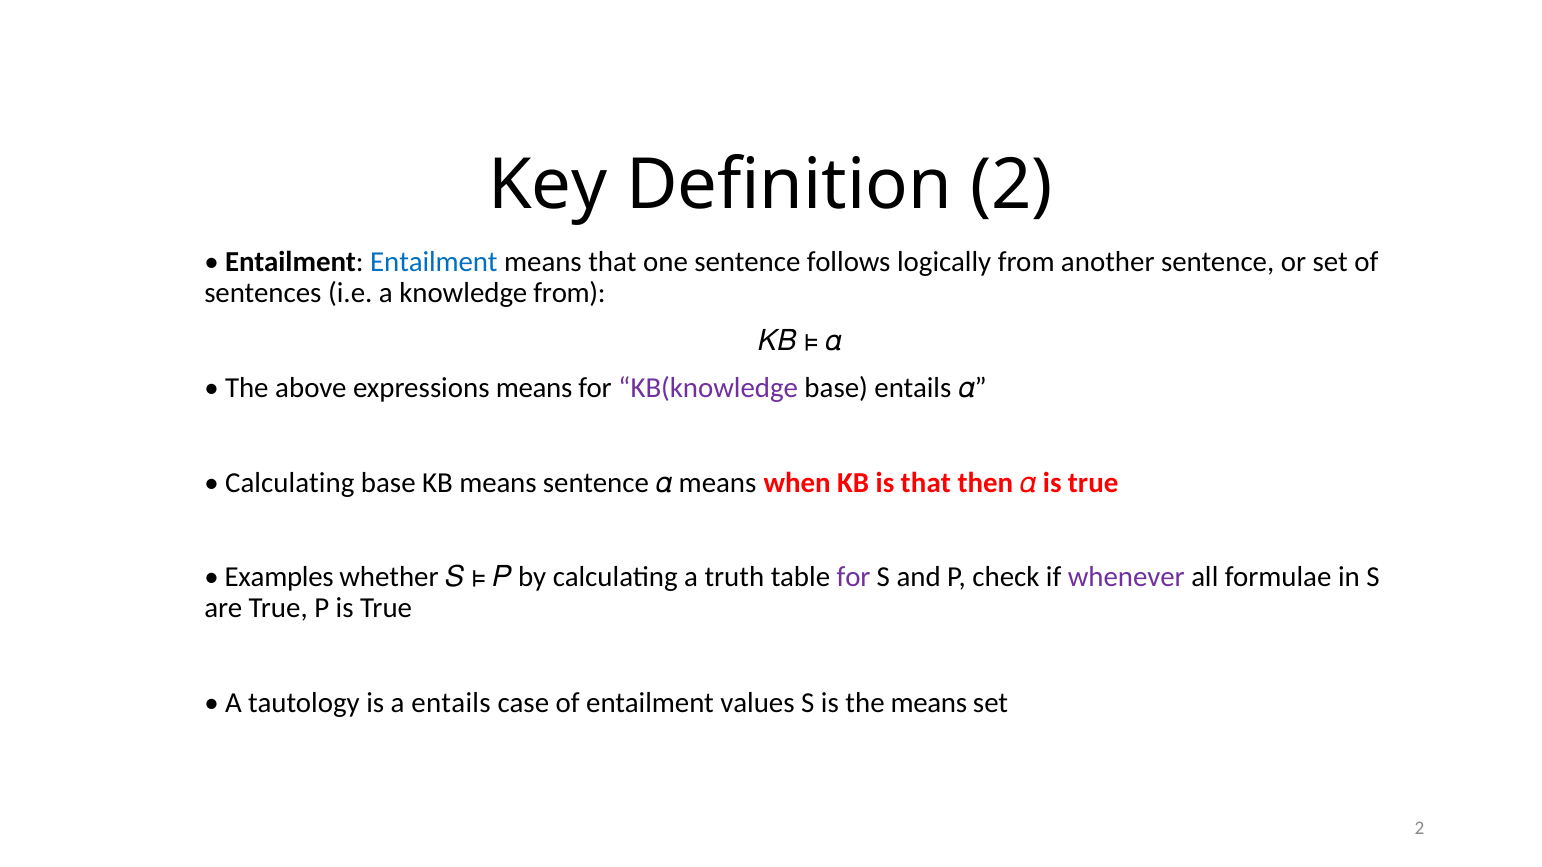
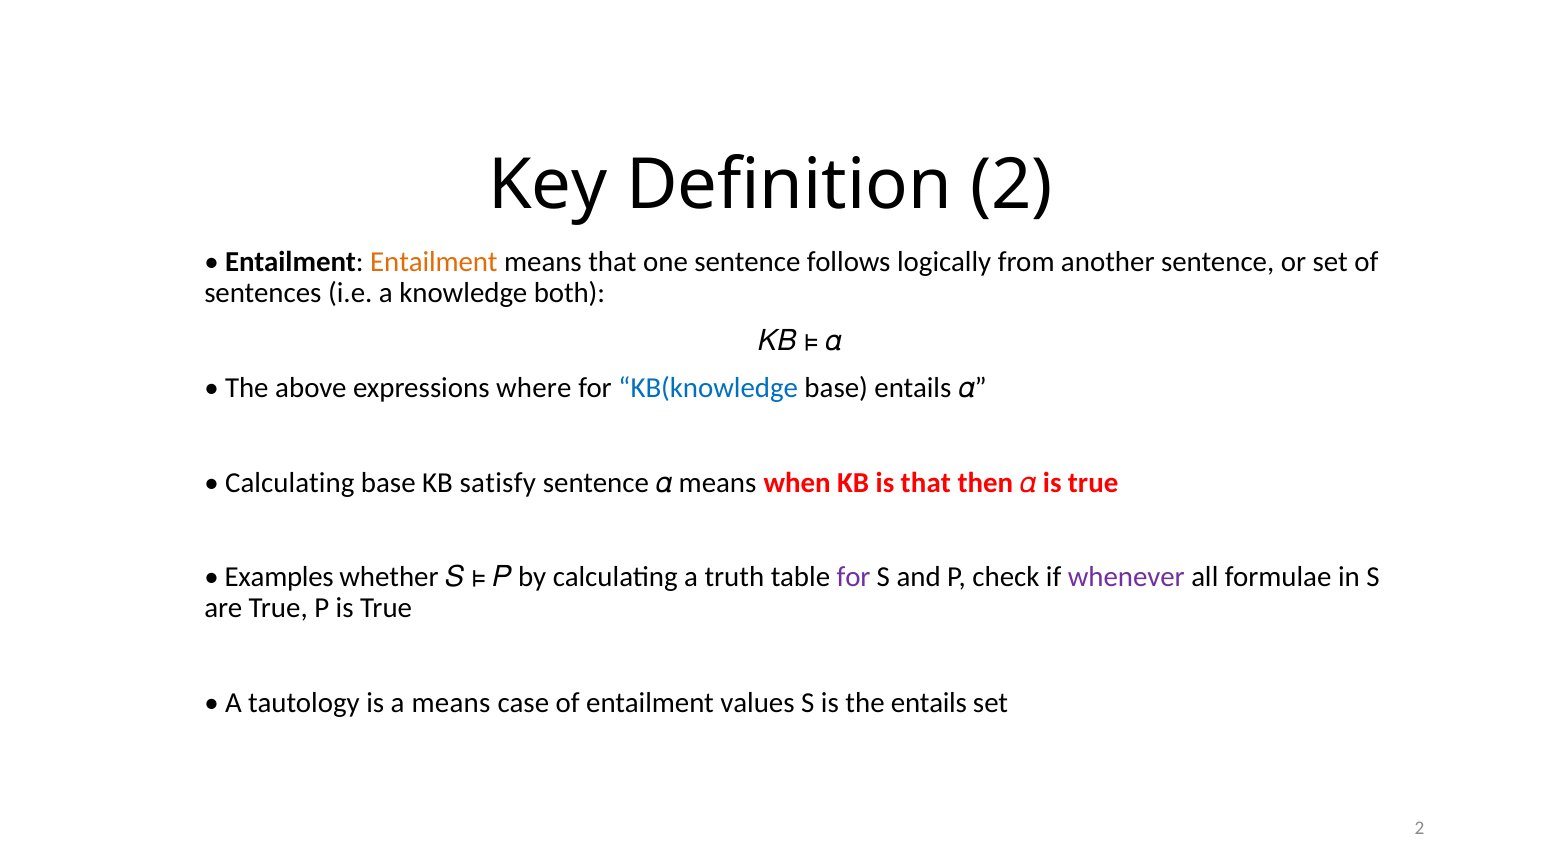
Entailment colour: blue -> orange (434, 262)
knowledge from: from -> both (569, 294)
expressions means: means -> where (534, 388)
KB(knowledge colour: purple -> blue (708, 388)
KB means: means -> satisfy (498, 483)
a entails: entails -> means (451, 703)
the means: means -> entails (929, 703)
